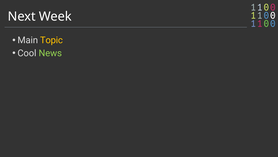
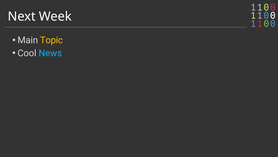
News colour: light green -> light blue (50, 53)
